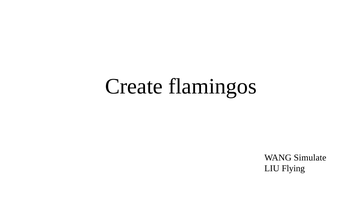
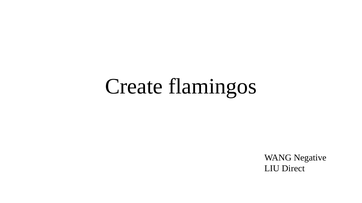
Simulate: Simulate -> Negative (310, 158)
Flying: Flying -> Direct (293, 169)
